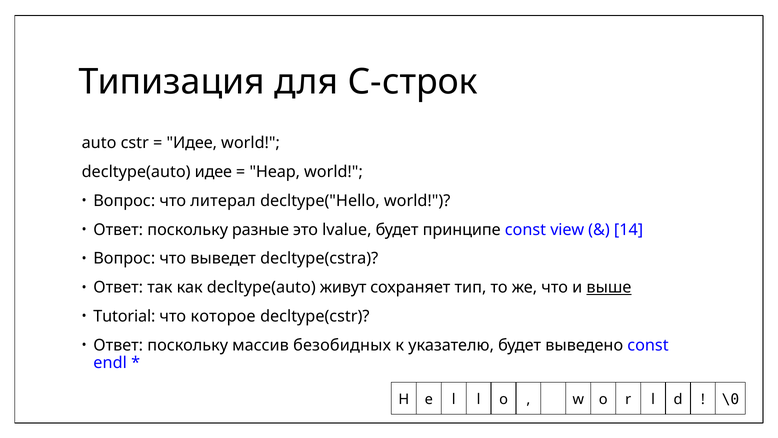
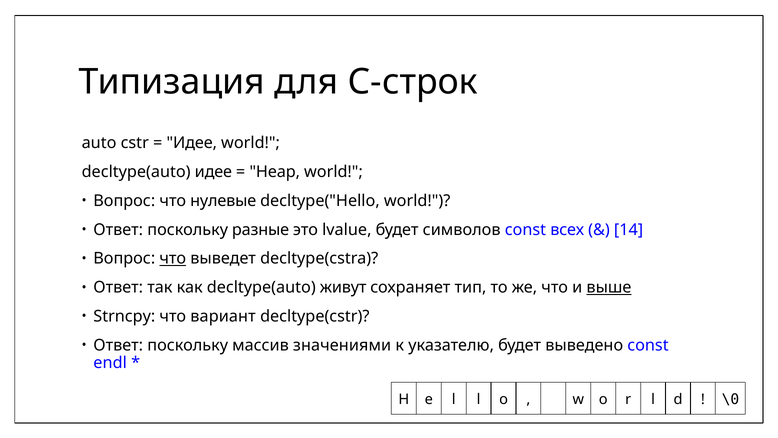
литерал: литерал -> нулевые (223, 201)
принципе: принципе -> символов (462, 230)
view: view -> всех (567, 230)
что underline: none -> present (173, 258)
Tutorial: Tutorial -> Strncpy (124, 316)
которое: которое -> вариант (223, 316)
безобидных: безобидных -> значениями (342, 345)
